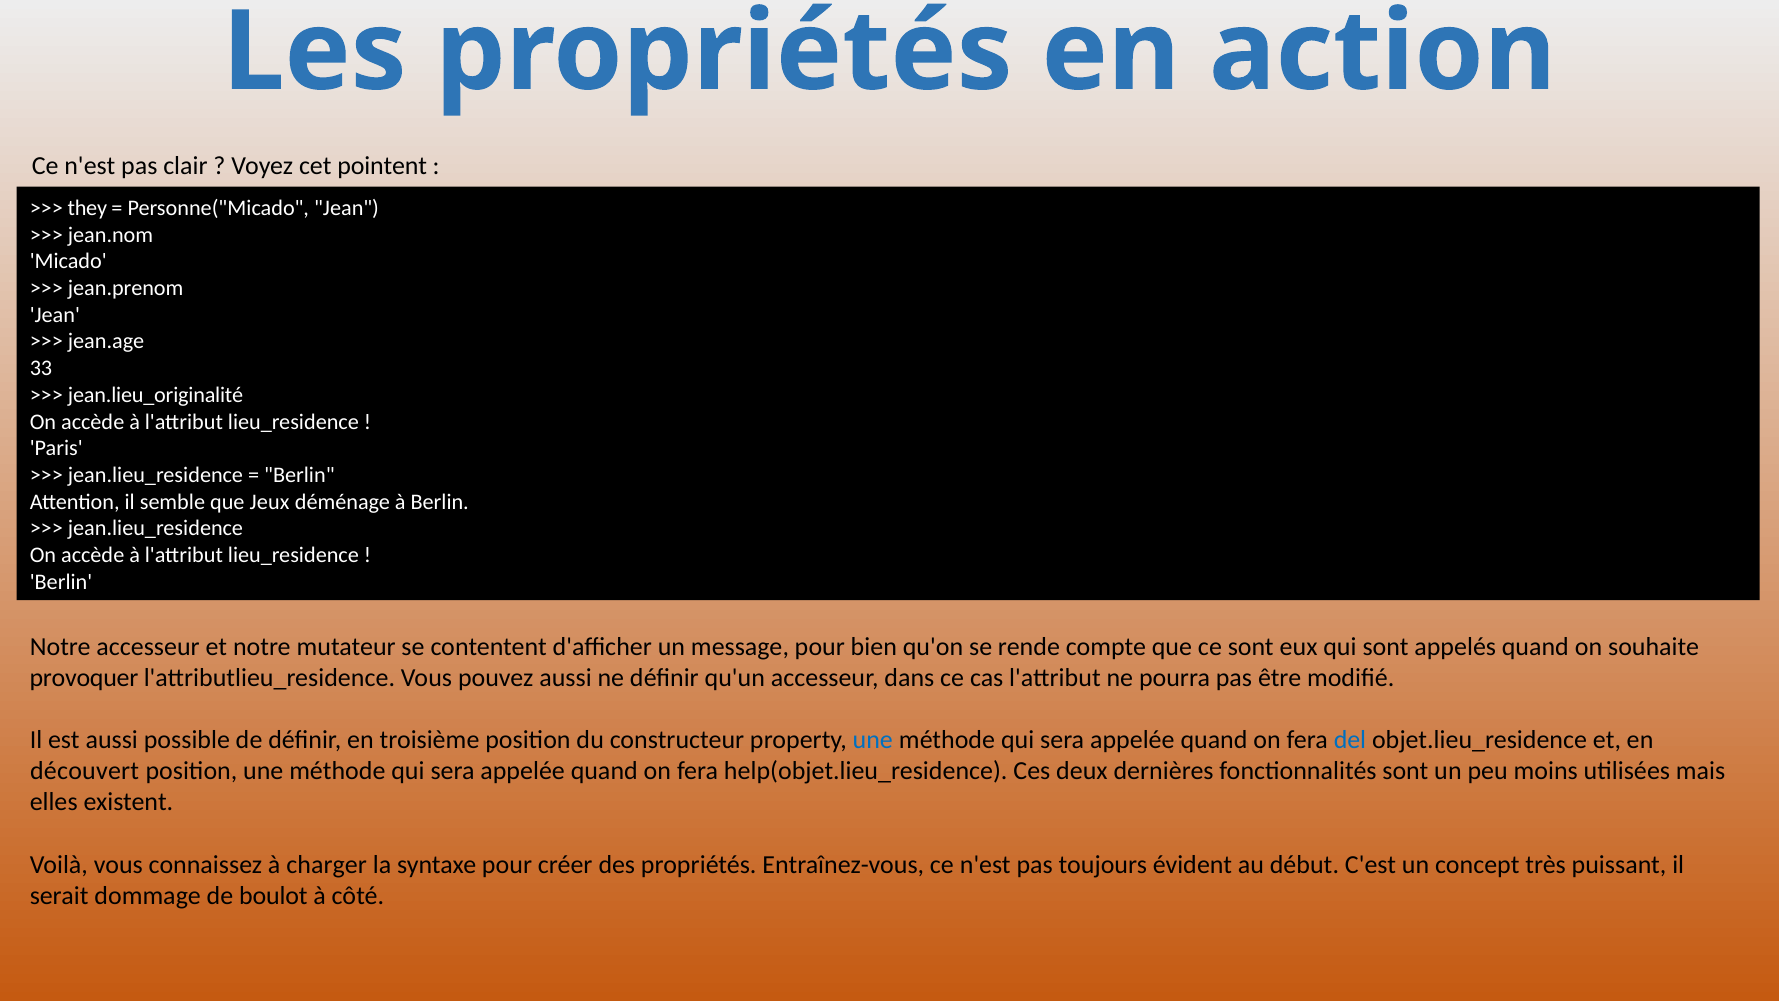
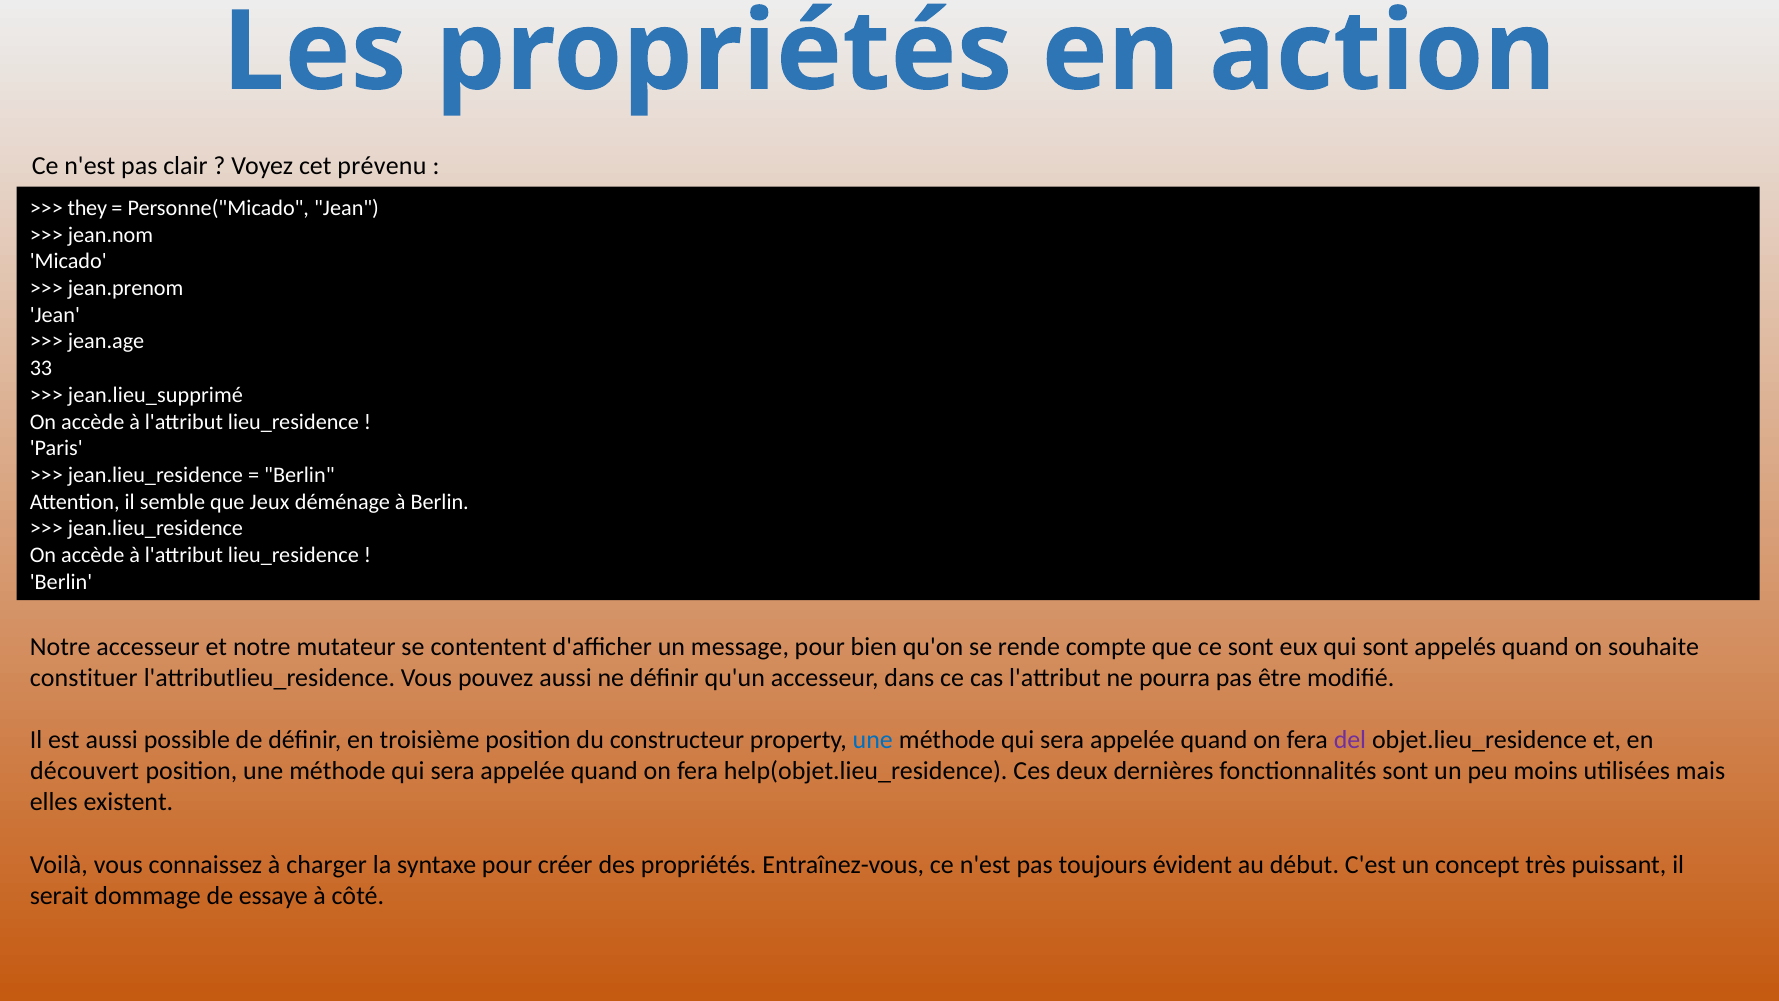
pointent: pointent -> prévenu (382, 166)
jean.lieu_originalité: jean.lieu_originalité -> jean.lieu_supprimé (155, 395)
provoquer: provoquer -> constituer (84, 678)
del colour: blue -> purple (1350, 740)
boulot: boulot -> essaye (273, 896)
